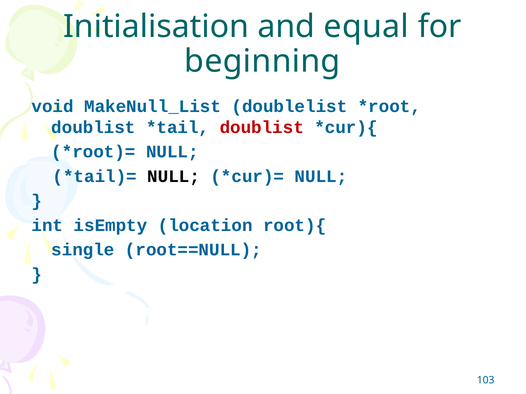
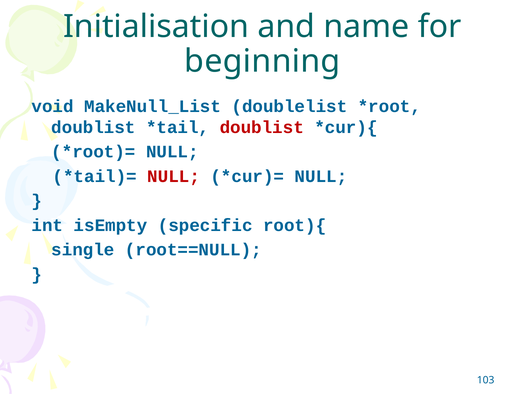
equal: equal -> name (366, 27)
NULL colour: black -> red (174, 177)
location: location -> specific (205, 226)
